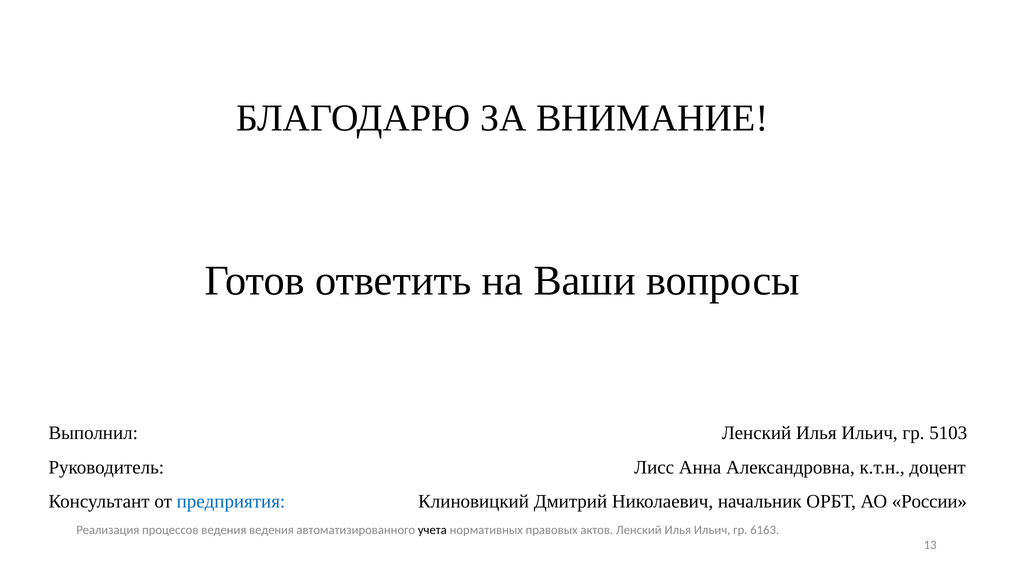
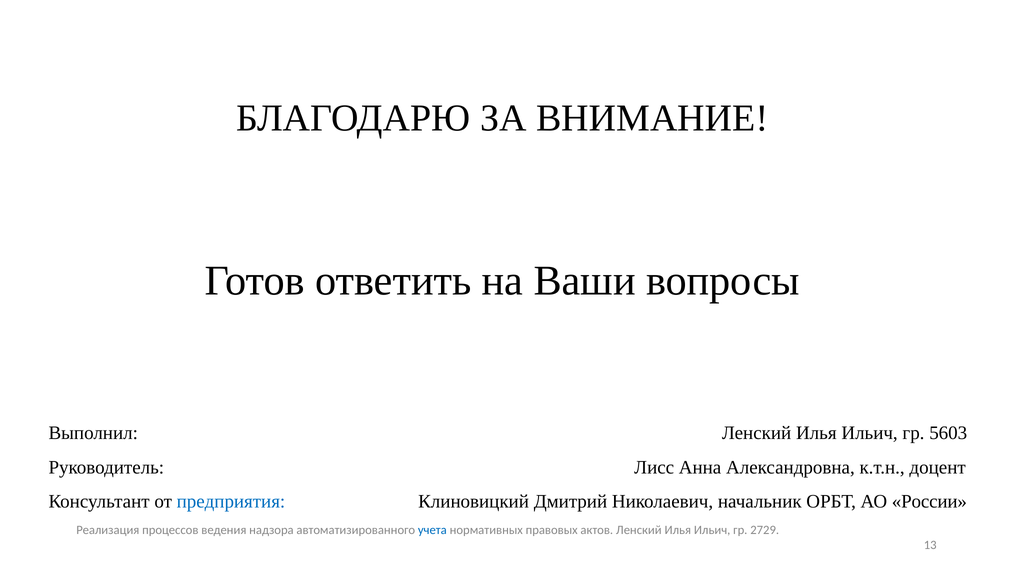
5103: 5103 -> 5603 (948, 433)
ведения ведения: ведения -> надзора (271, 529)
учета colour: black -> blue (432, 529)
6163: 6163 -> 2729 (765, 529)
